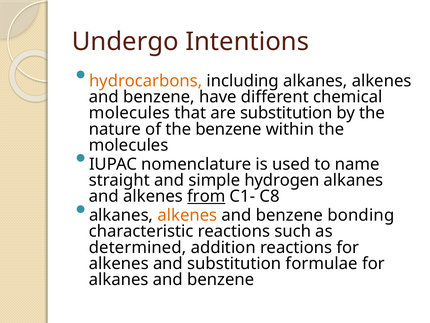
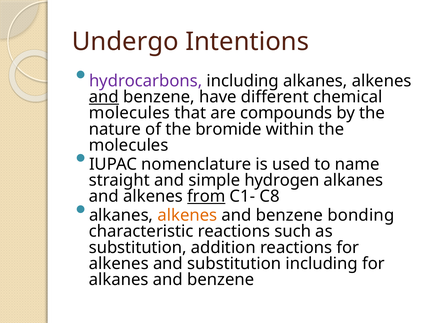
hydrocarbons colour: orange -> purple (146, 81)
and underline: none -> present (104, 97)
are substitution: substitution -> compounds (286, 113)
the benzene: benzene -> bromide (229, 129)
determined: determined -> substitution (138, 247)
substitution formulae: formulae -> including (322, 263)
